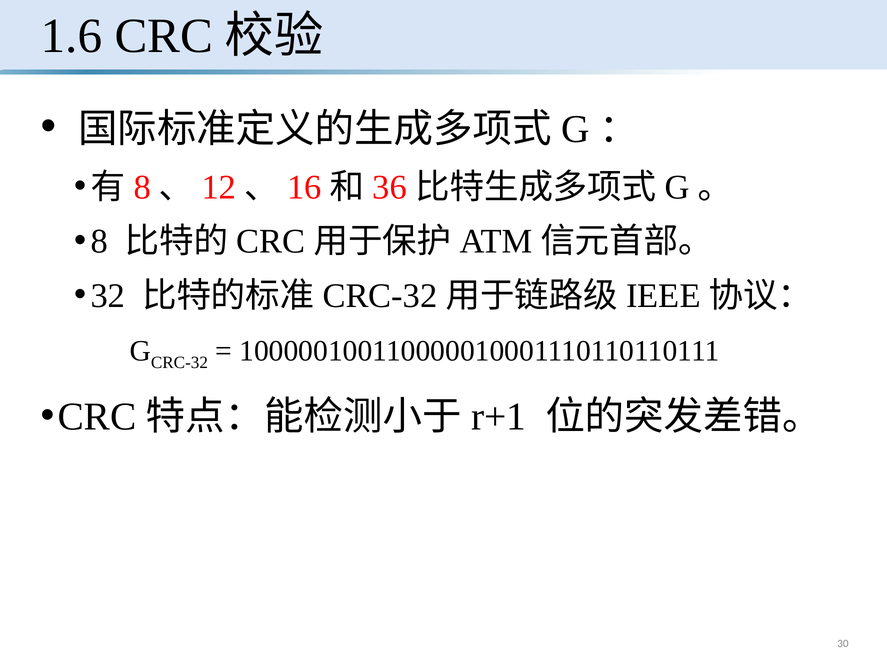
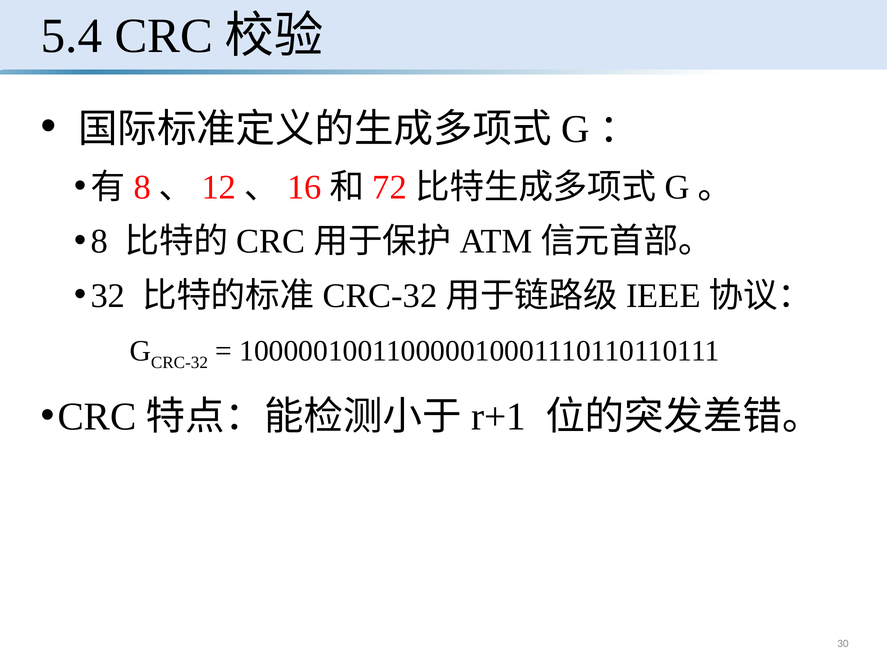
1.6: 1.6 -> 5.4 (72, 36)
36: 36 -> 72 (390, 187)
